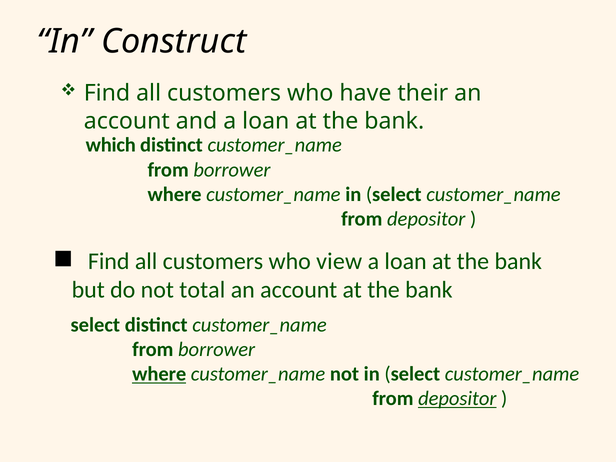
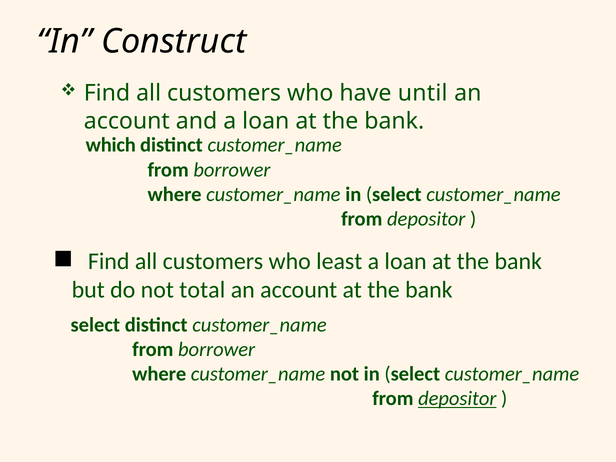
their: their -> until (423, 93)
view: view -> least (339, 261)
where underline: present -> none (159, 374)
